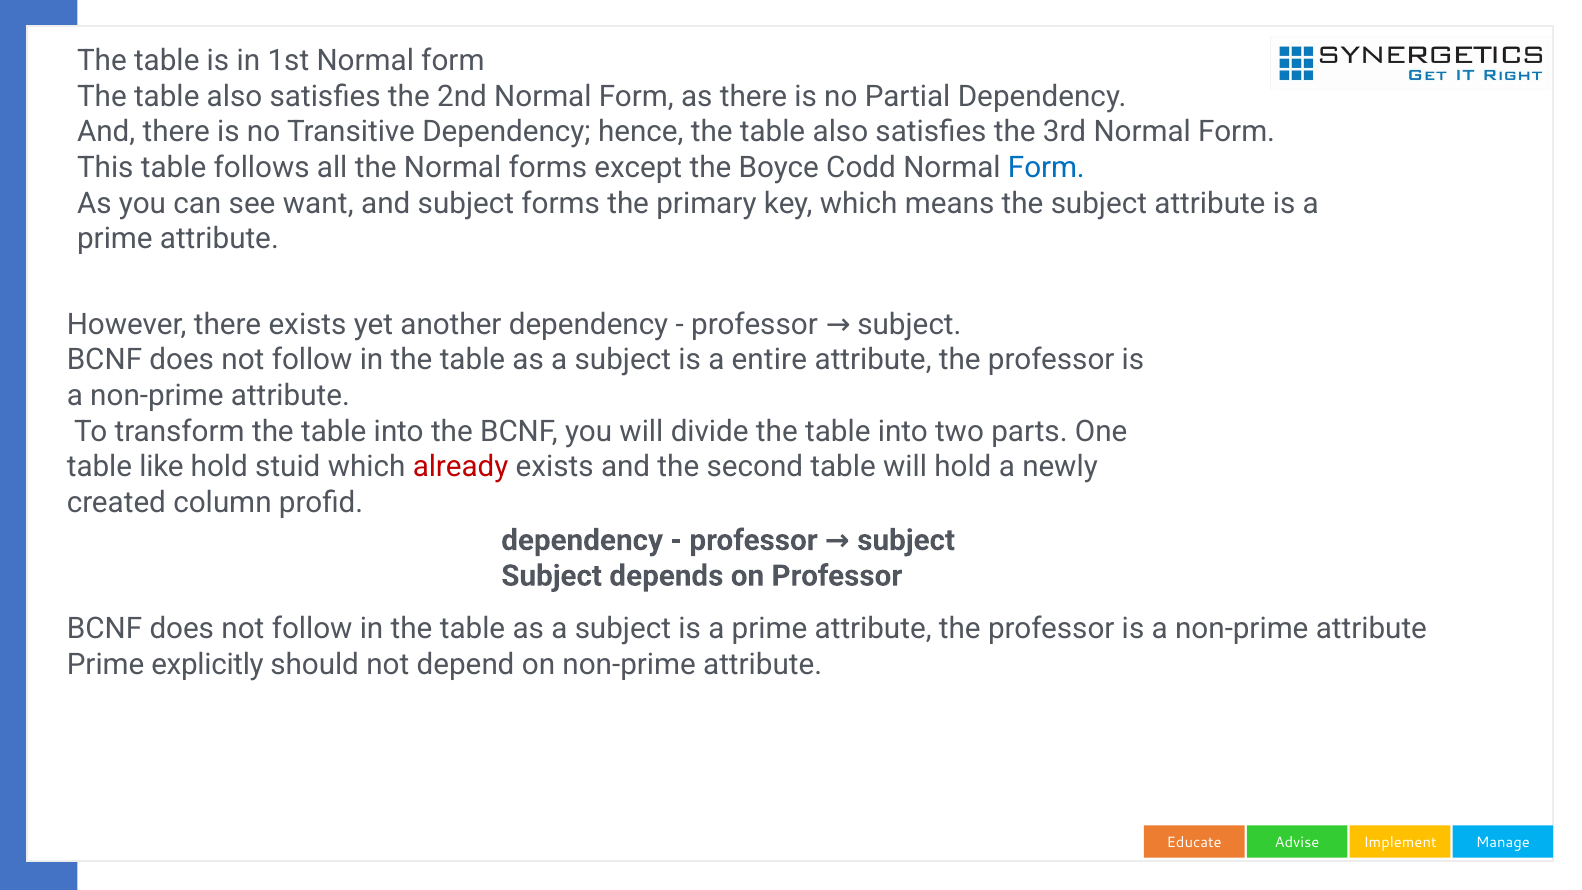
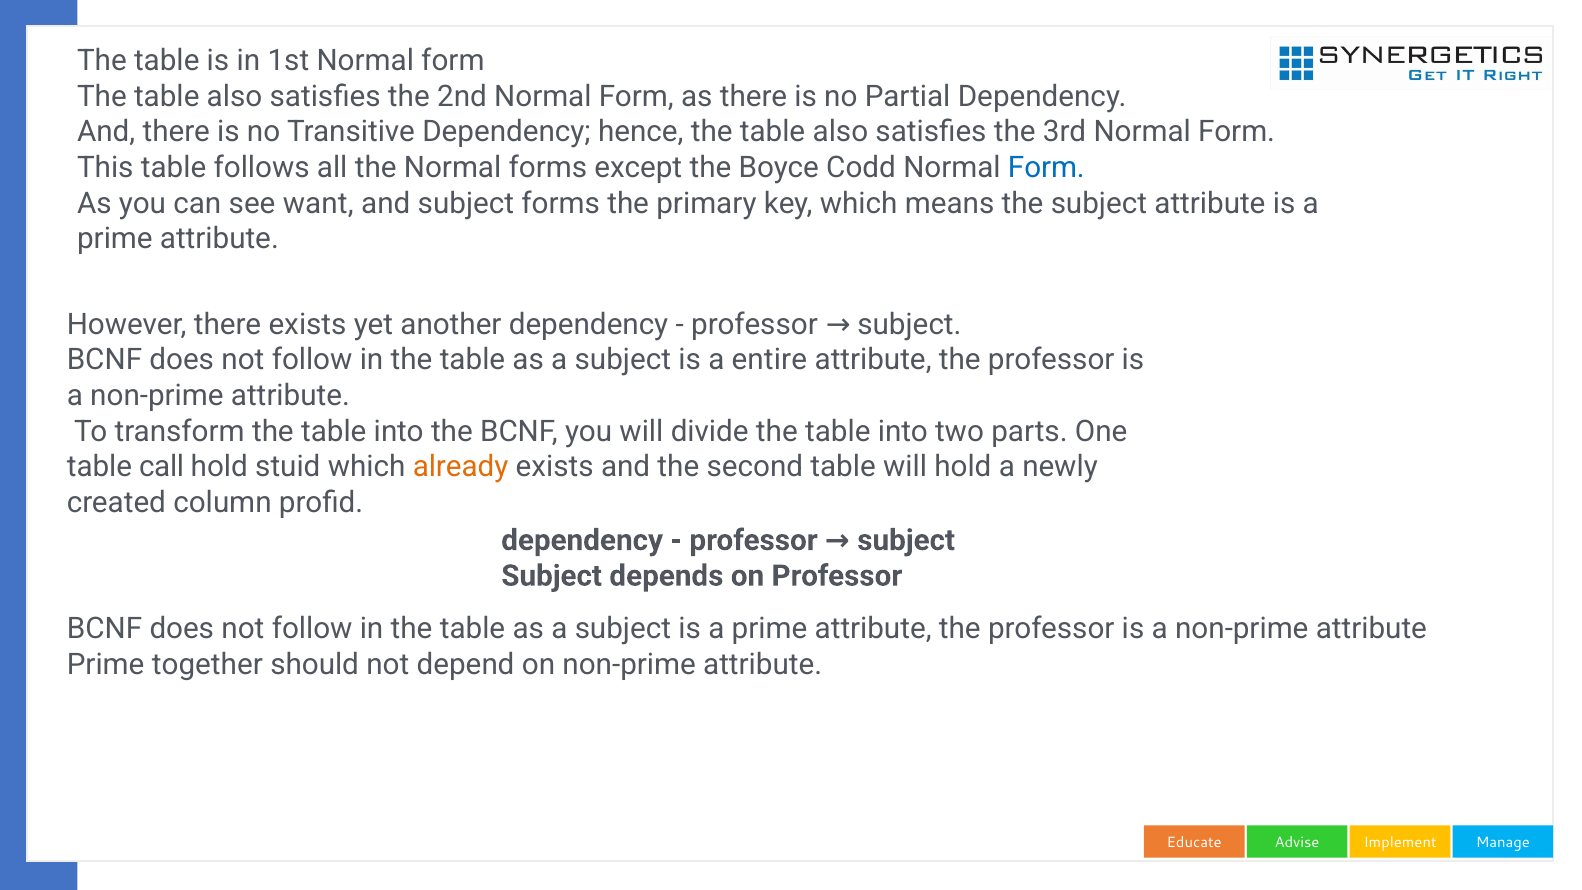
like: like -> call (162, 467)
already colour: red -> orange (461, 467)
explicitly: explicitly -> together (207, 664)
